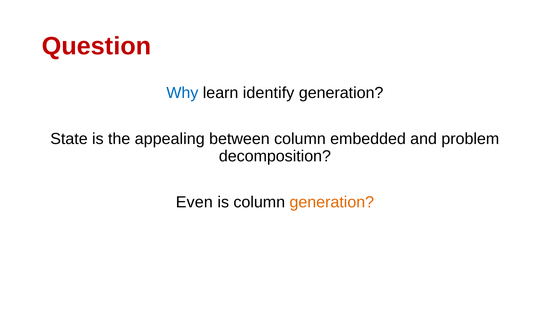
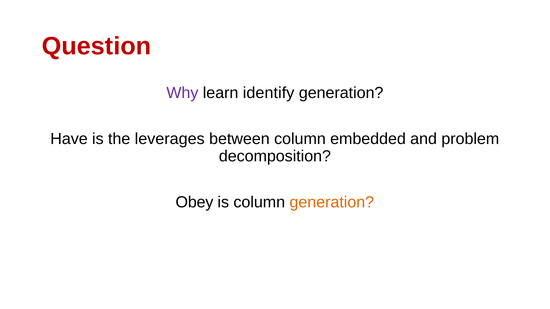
Why colour: blue -> purple (182, 93)
State: State -> Have (69, 139)
appealing: appealing -> leverages (170, 139)
Even: Even -> Obey (194, 203)
